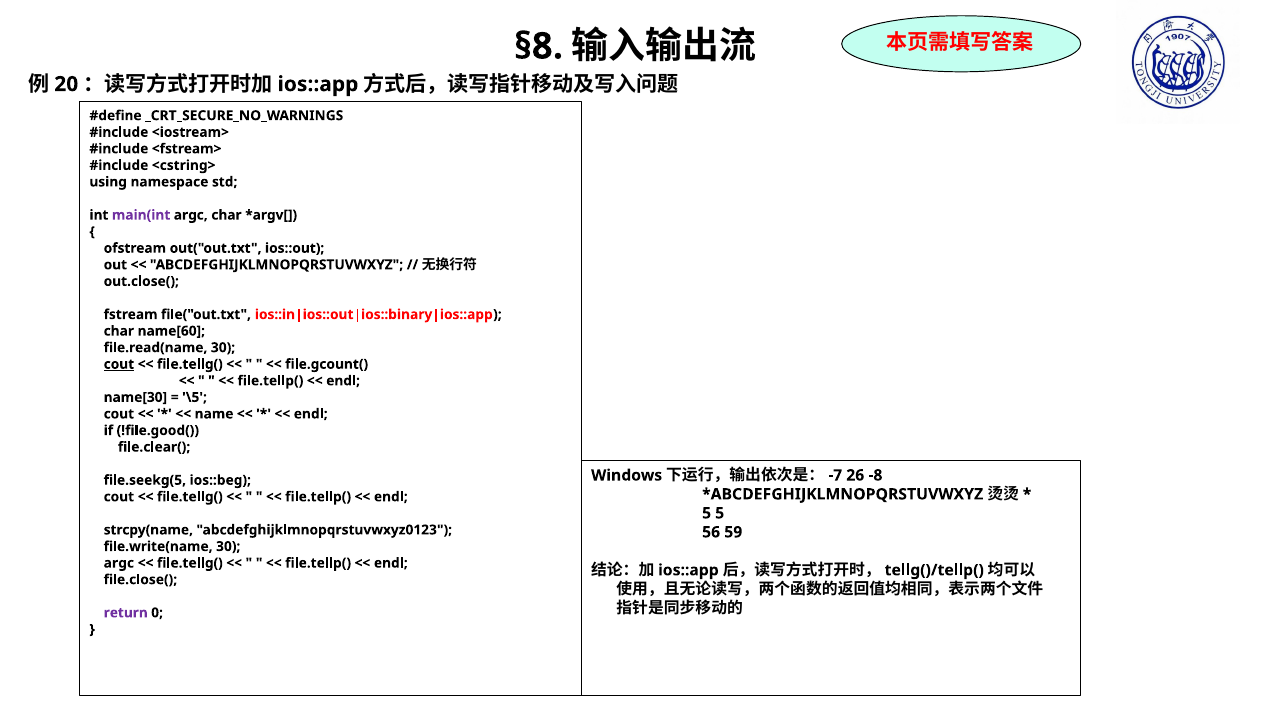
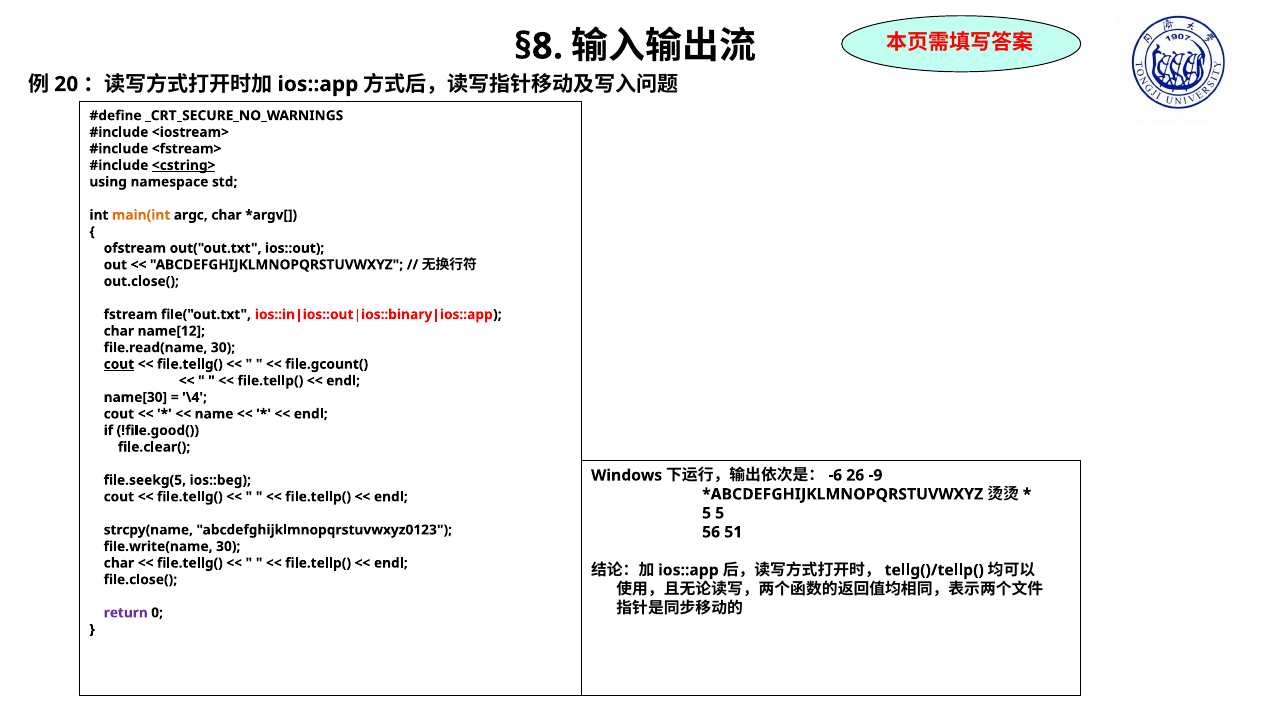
<cstring> underline: none -> present (184, 165)
main(int colour: purple -> orange (141, 215)
name[60: name[60 -> name[12 (171, 331)
\5: \5 -> \4 (195, 398)
-7: -7 -> -6 (835, 476)
-8: -8 -> -9 (875, 476)
59: 59 -> 51 (733, 533)
argc: argc -> char (119, 563)
